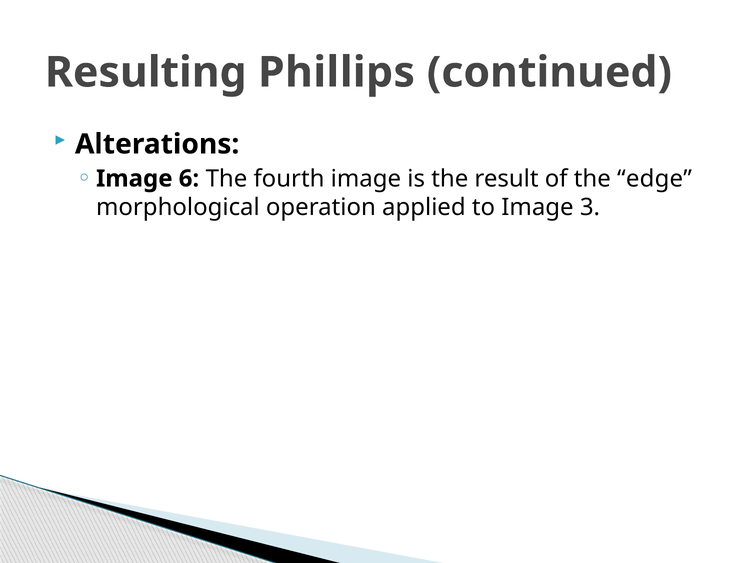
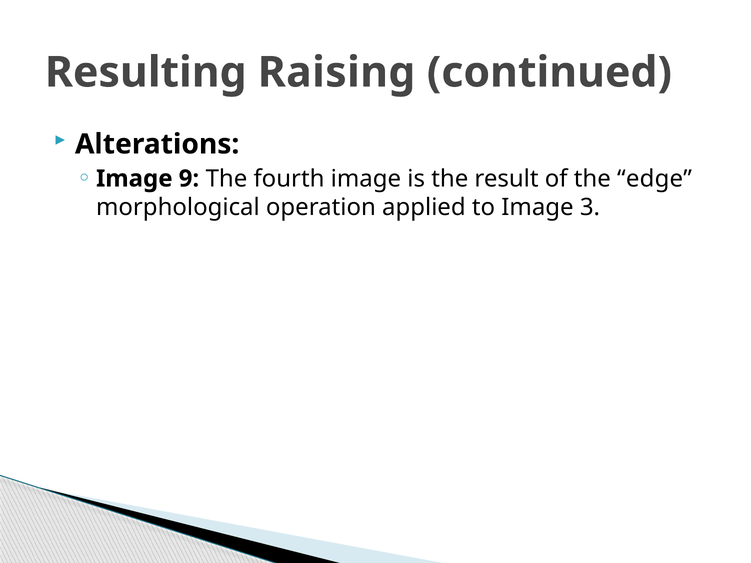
Phillips: Phillips -> Raising (337, 72)
6: 6 -> 9 (189, 179)
